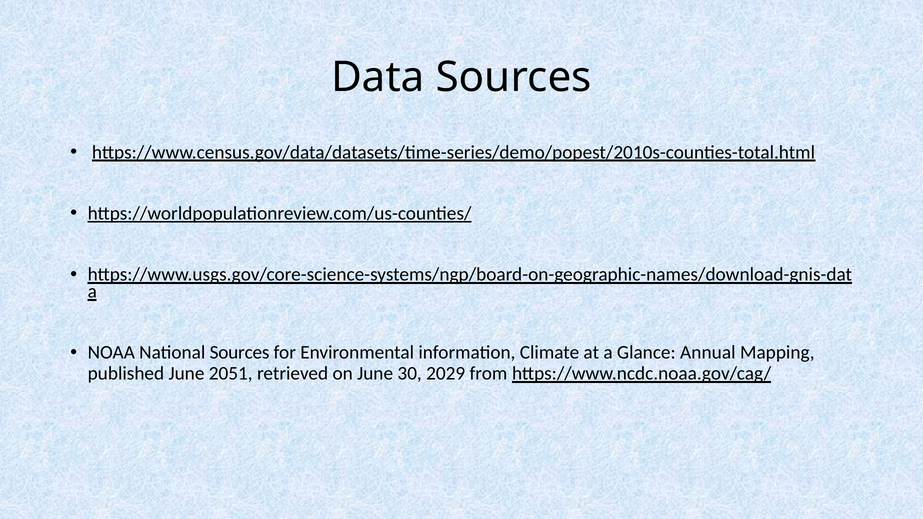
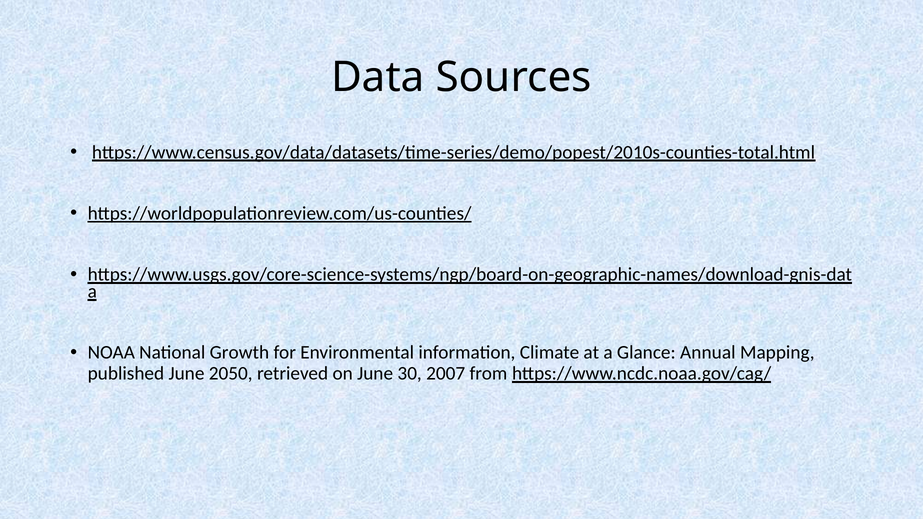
National Sources: Sources -> Growth (239, 353)
2051: 2051 -> 2050 (231, 374)
2029: 2029 -> 2007 (446, 374)
